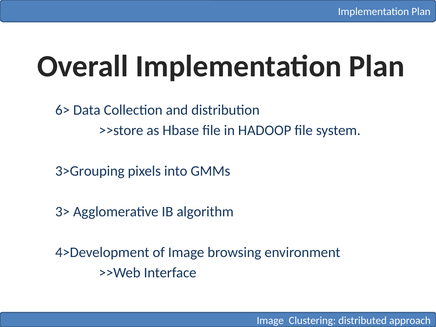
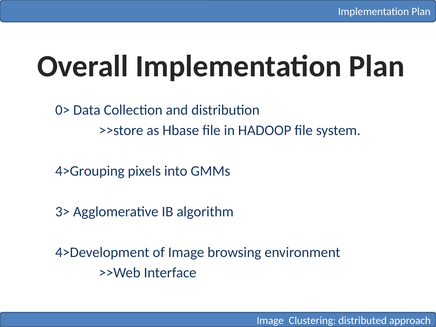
6>: 6> -> 0> (63, 110)
3>Grouping: 3>Grouping -> 4>Grouping (90, 171)
